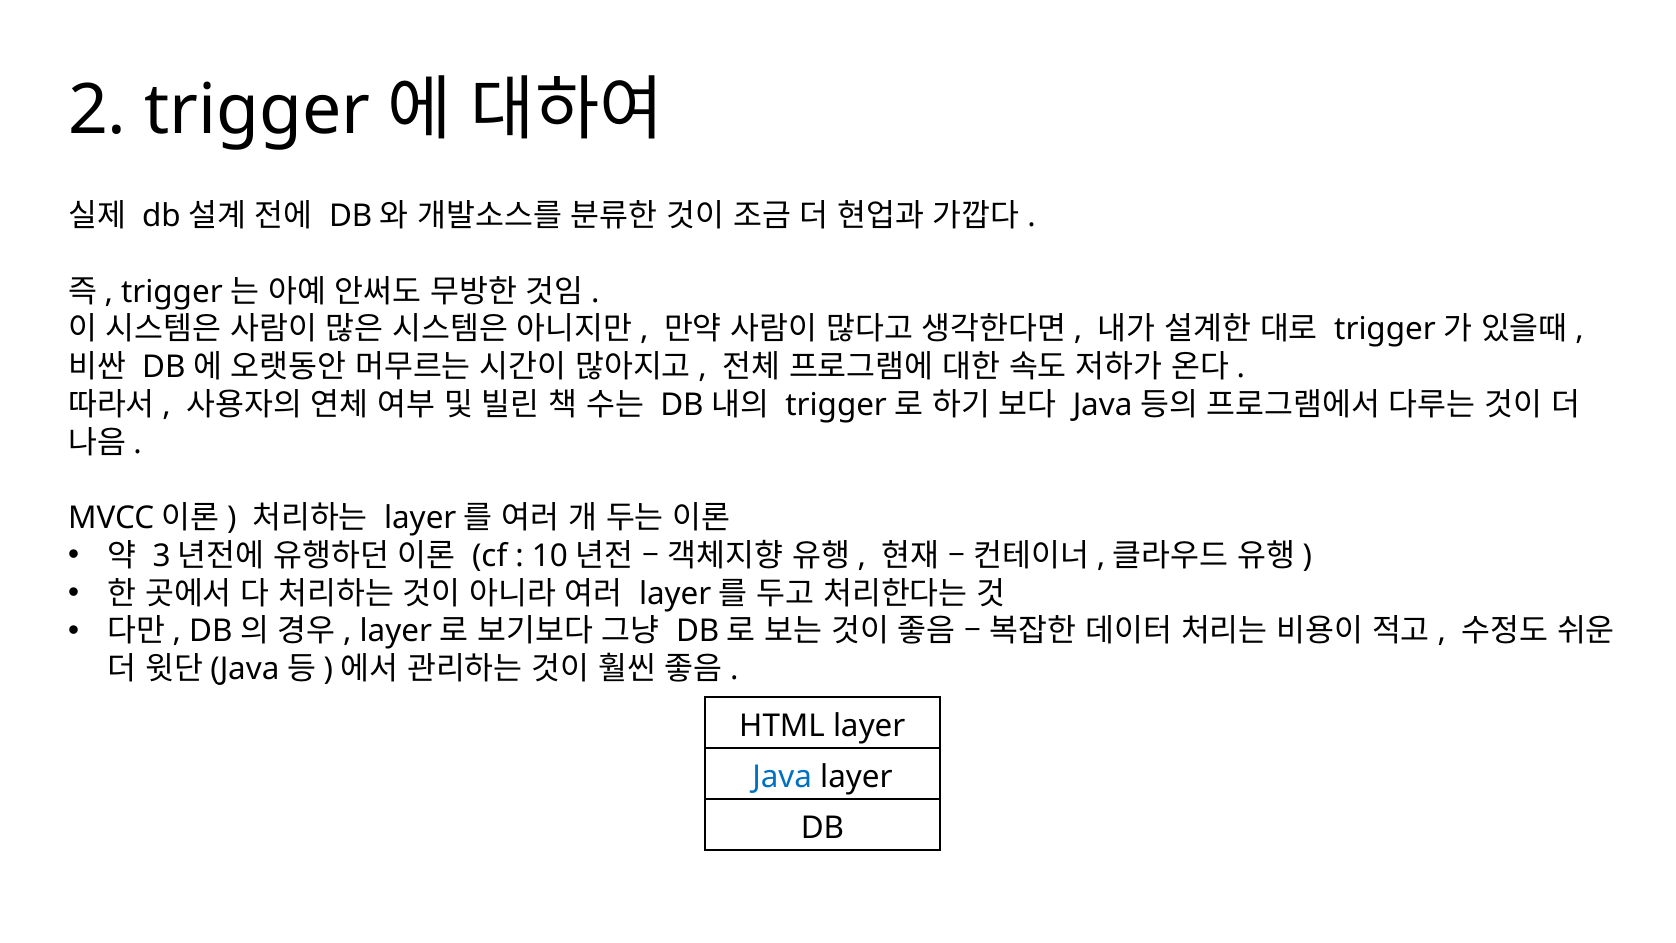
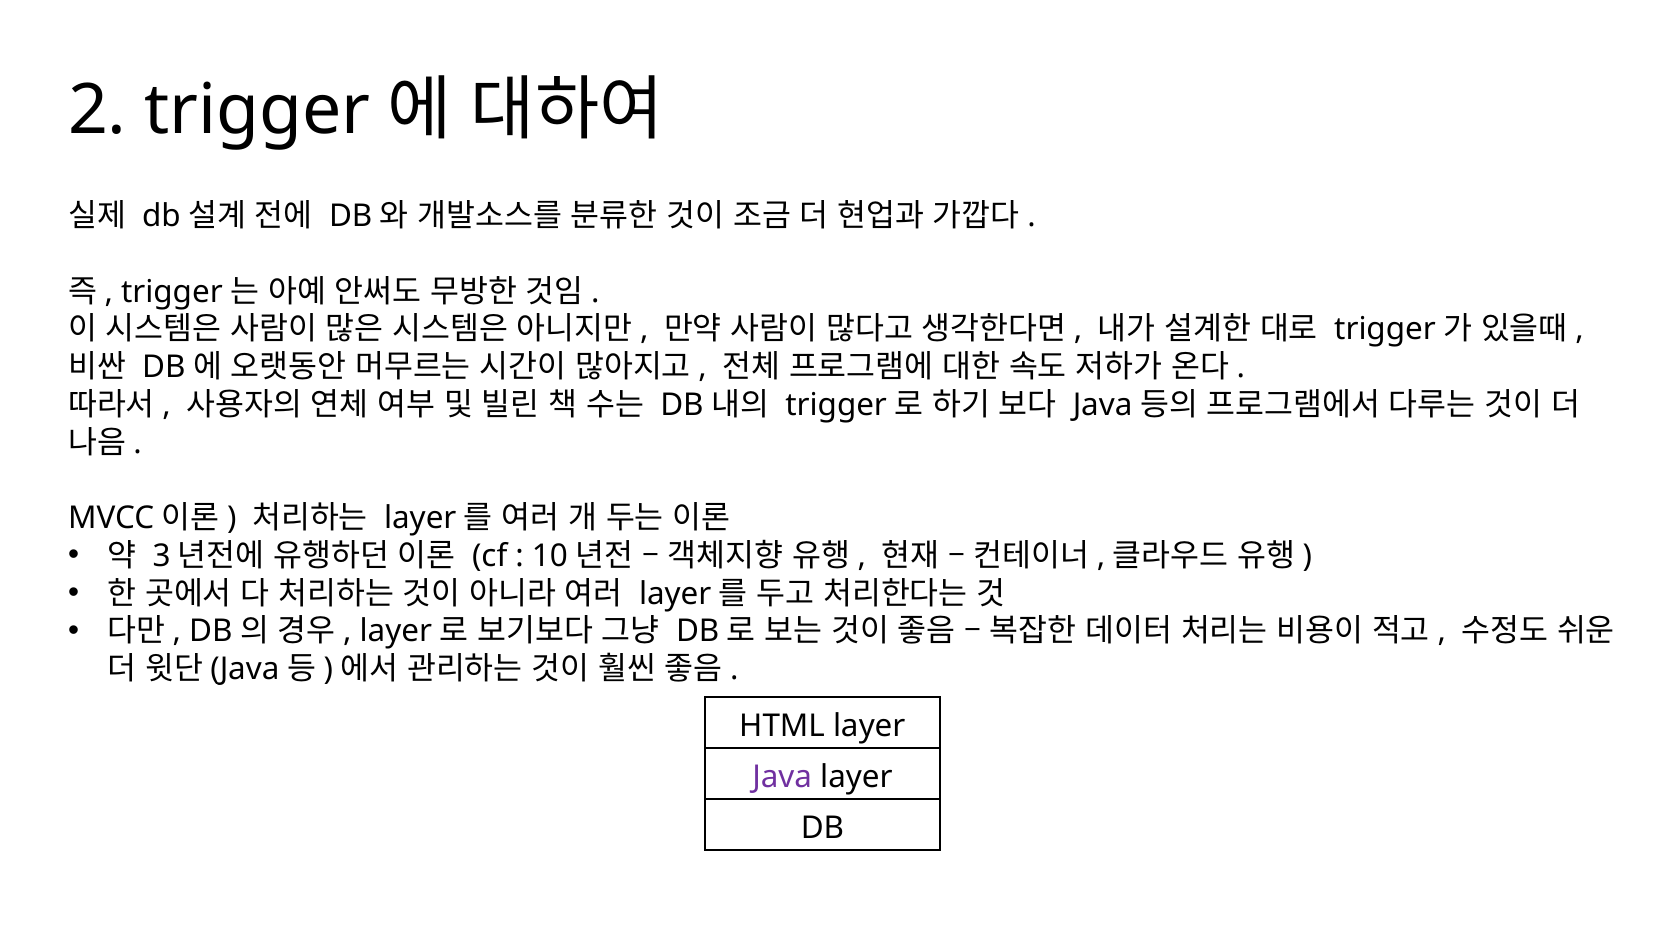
Java colour: blue -> purple (782, 777)
